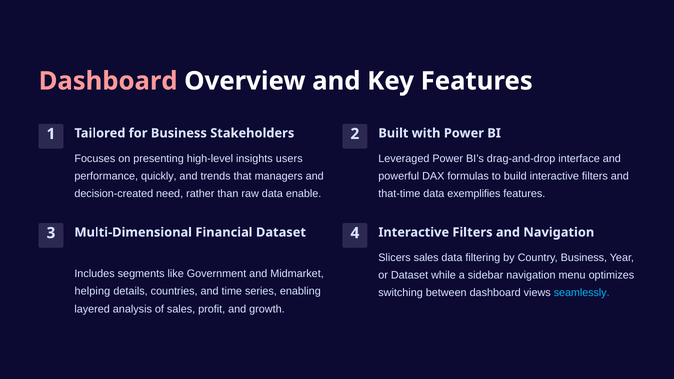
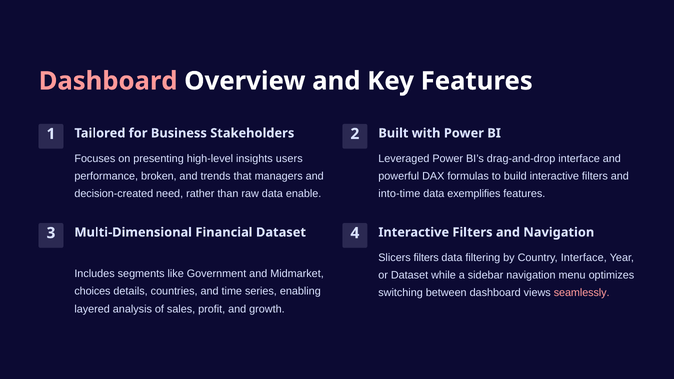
quickly: quickly -> broken (159, 176)
that-time: that-time -> into-time (399, 194)
Slicers sales: sales -> filters (426, 258)
Country Business: Business -> Interface (584, 258)
helping: helping -> choices (92, 292)
seamlessly colour: light blue -> pink (582, 293)
